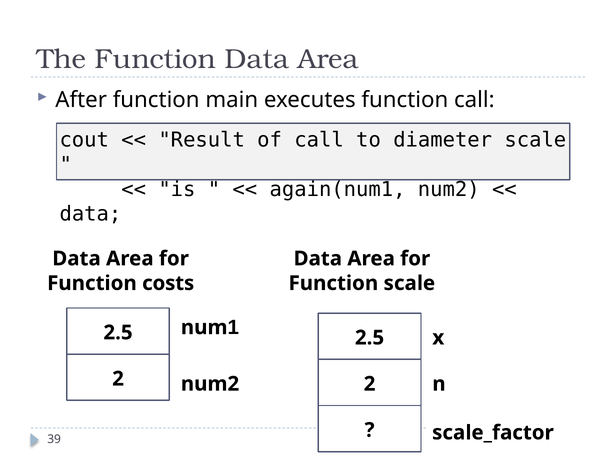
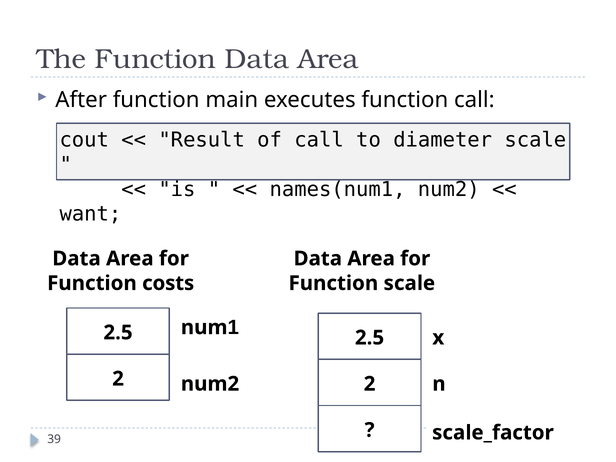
again(num1: again(num1 -> names(num1 (338, 189)
data: data -> want (90, 214)
